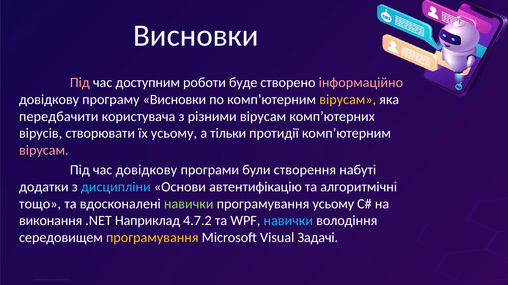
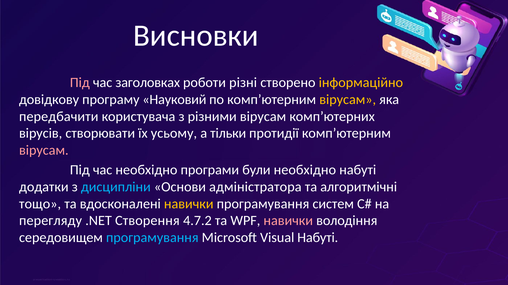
доступним: доступним -> заголовках (148, 83)
буде: буде -> різні (243, 83)
інформаційно colour: pink -> yellow (361, 83)
програму Висновки: Висновки -> Науковий (174, 100)
час довідкову: довідкову -> необхідно (146, 170)
були створення: створення -> необхідно (305, 170)
автентифікацію: автентифікацію -> адміністратора (255, 187)
навички colour: light green -> yellow (189, 204)
програмування усьому: усьому -> систем (333, 204)
виконання: виконання -> перегляду (51, 221)
Наприклад: Наприклад -> Створення (147, 221)
навички colour: light blue -> pink (288, 221)
програмування colour: yellow -> light blue (152, 238)
Visual Задачі: Задачі -> Набуті (318, 238)
